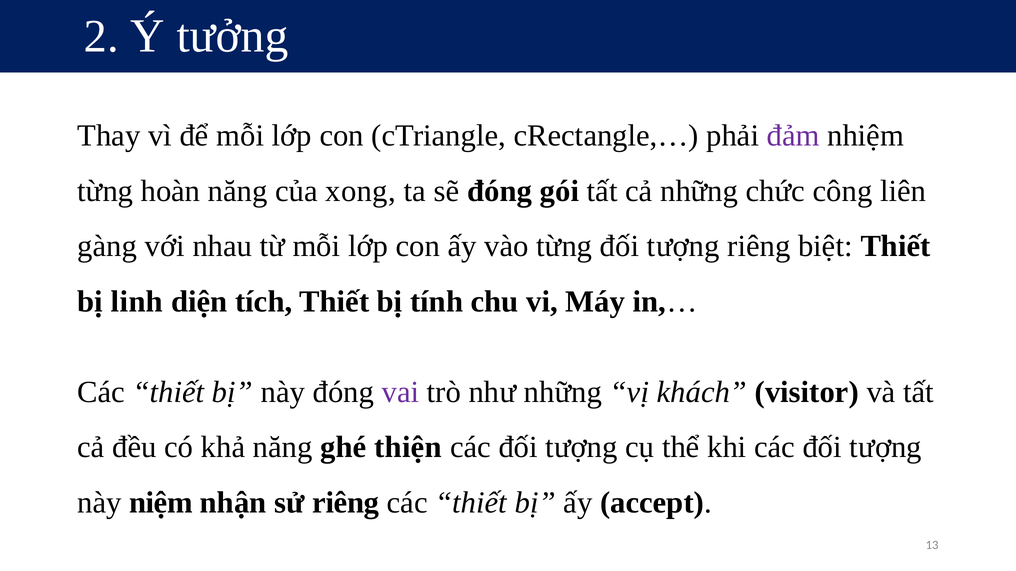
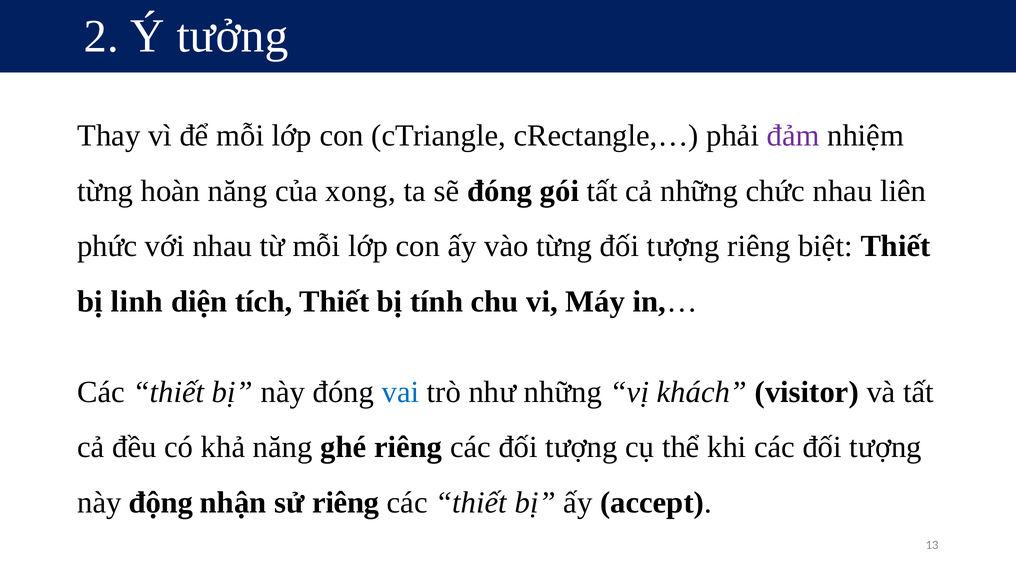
chức công: công -> nhau (843, 191)
gàng: gàng -> phức (107, 247)
vai colour: purple -> blue (400, 392)
ghé thiện: thiện -> riêng (408, 448)
niệm: niệm -> động (161, 503)
